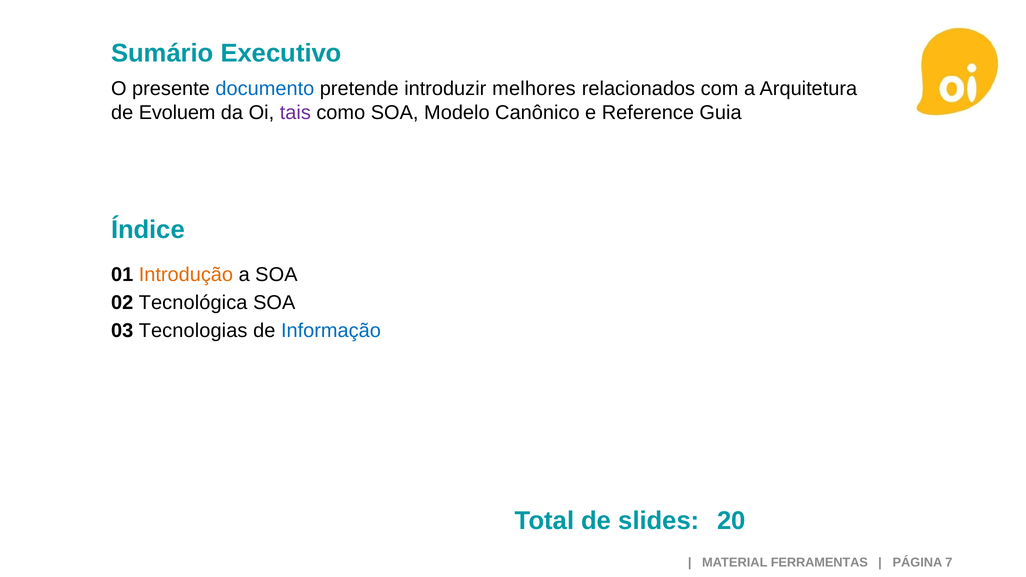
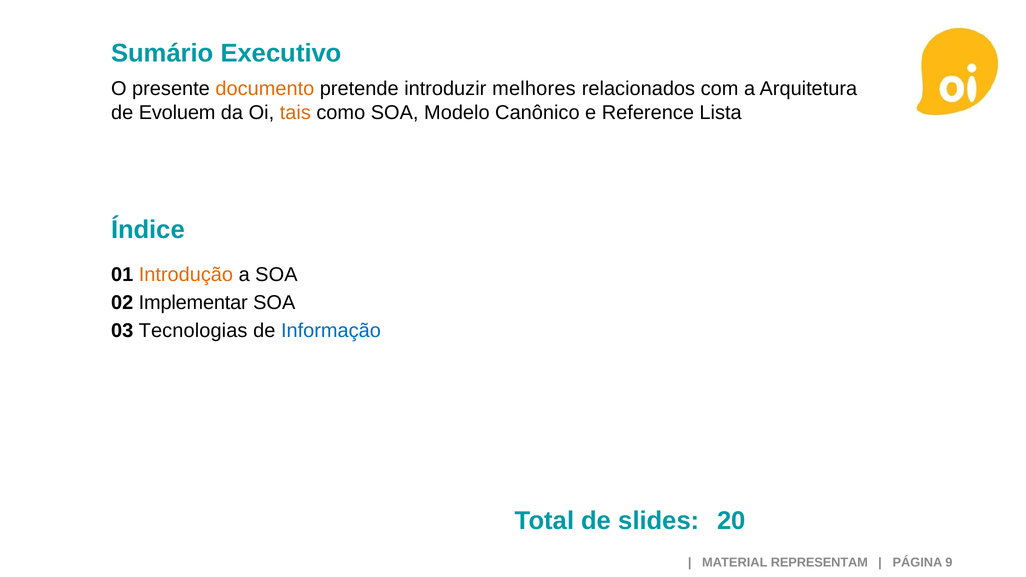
documento colour: blue -> orange (265, 89)
tais colour: purple -> orange (295, 113)
Guia: Guia -> Lista (721, 113)
Tecnológica: Tecnológica -> Implementar (193, 303)
FERRAMENTAS: FERRAMENTAS -> REPRESENTAM (819, 563)
7: 7 -> 9 (949, 563)
